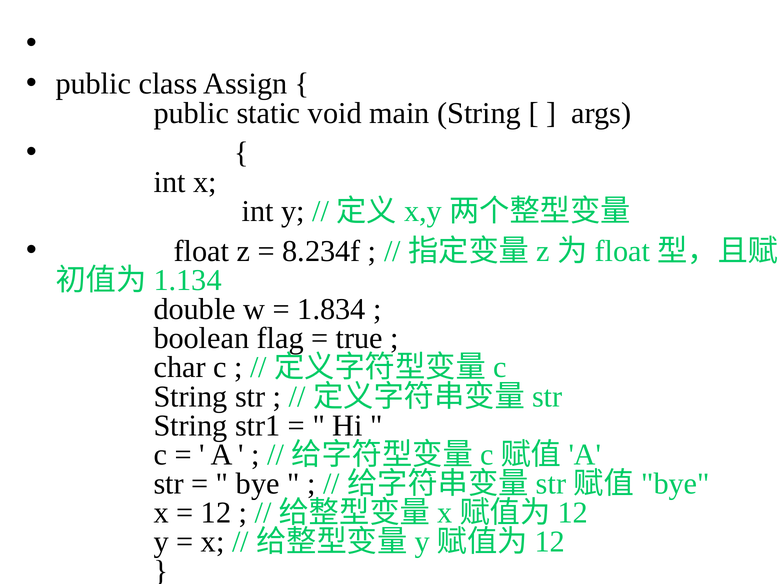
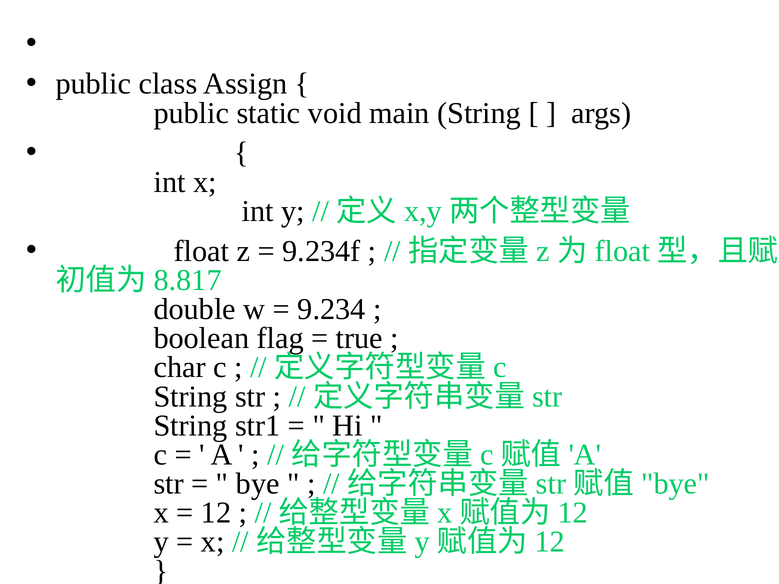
8.234f: 8.234f -> 9.234f (321, 251)
1.134: 1.134 -> 8.817 (188, 280)
1.834: 1.834 -> 9.234 (332, 309)
